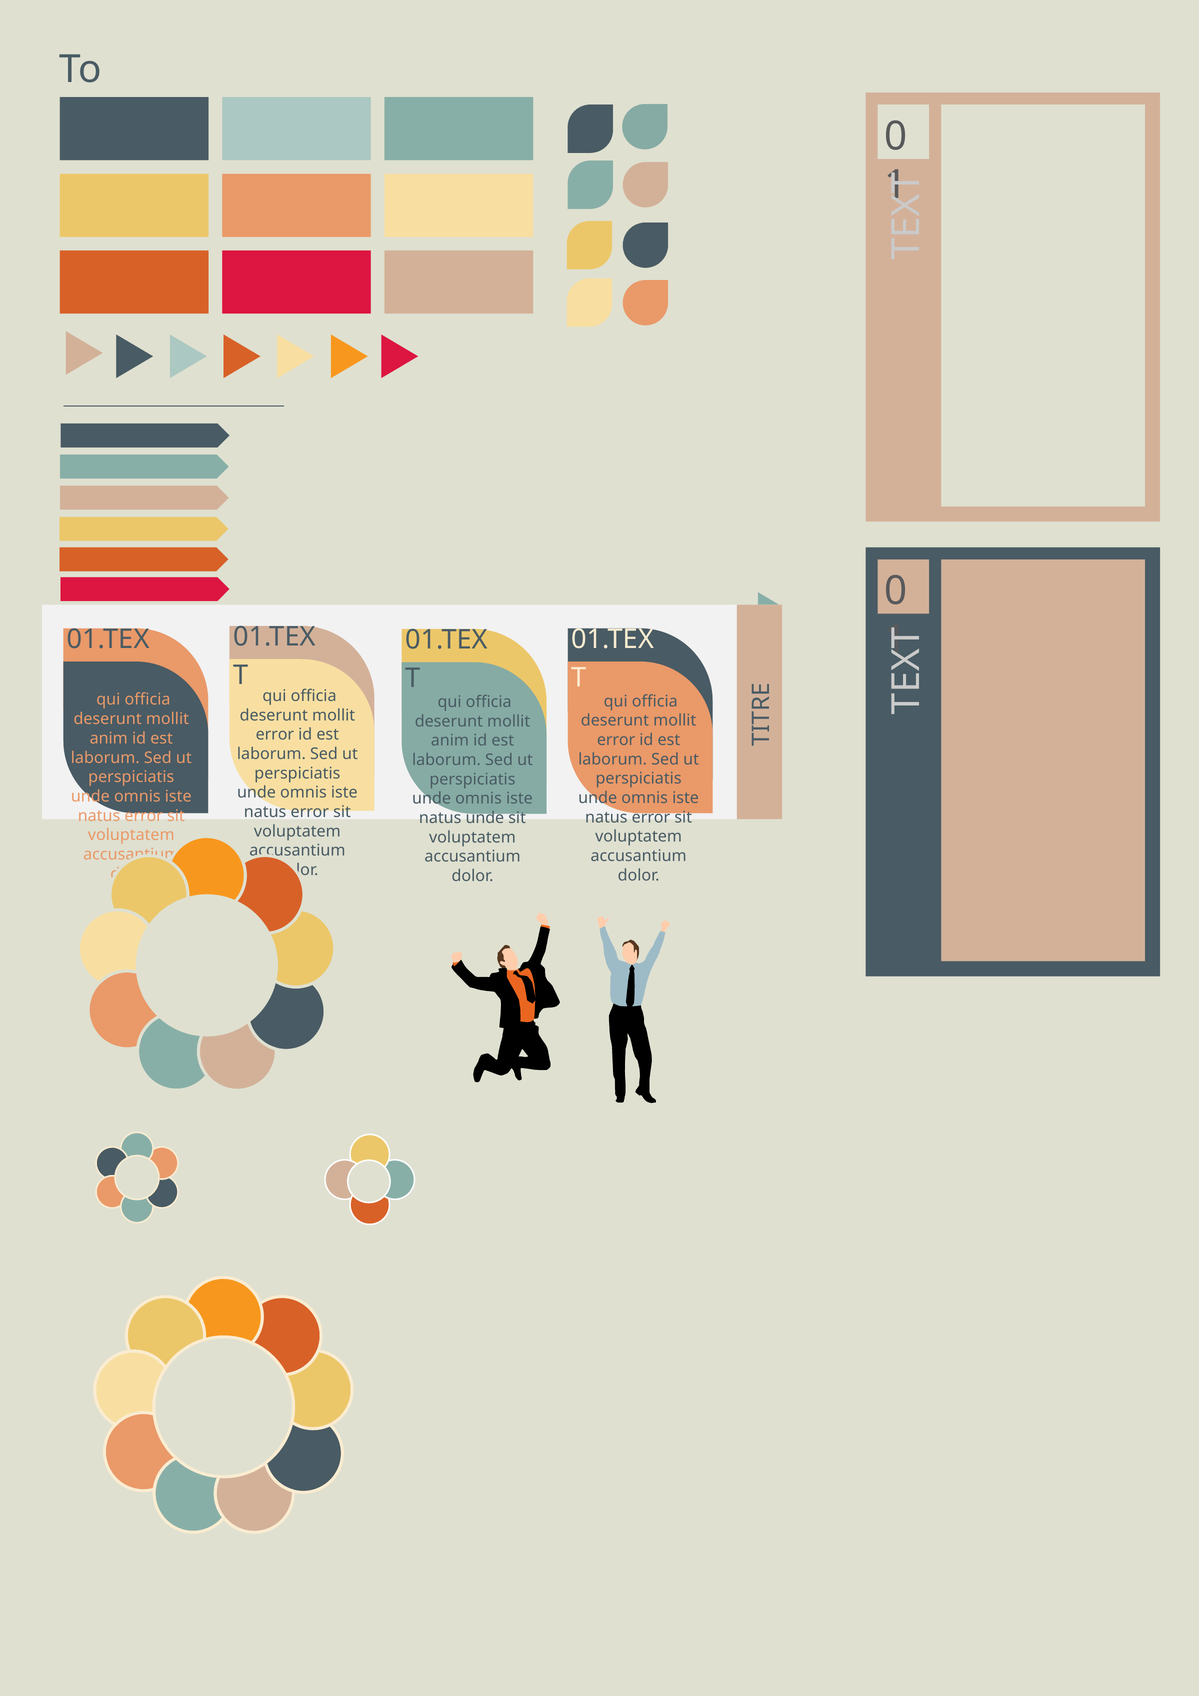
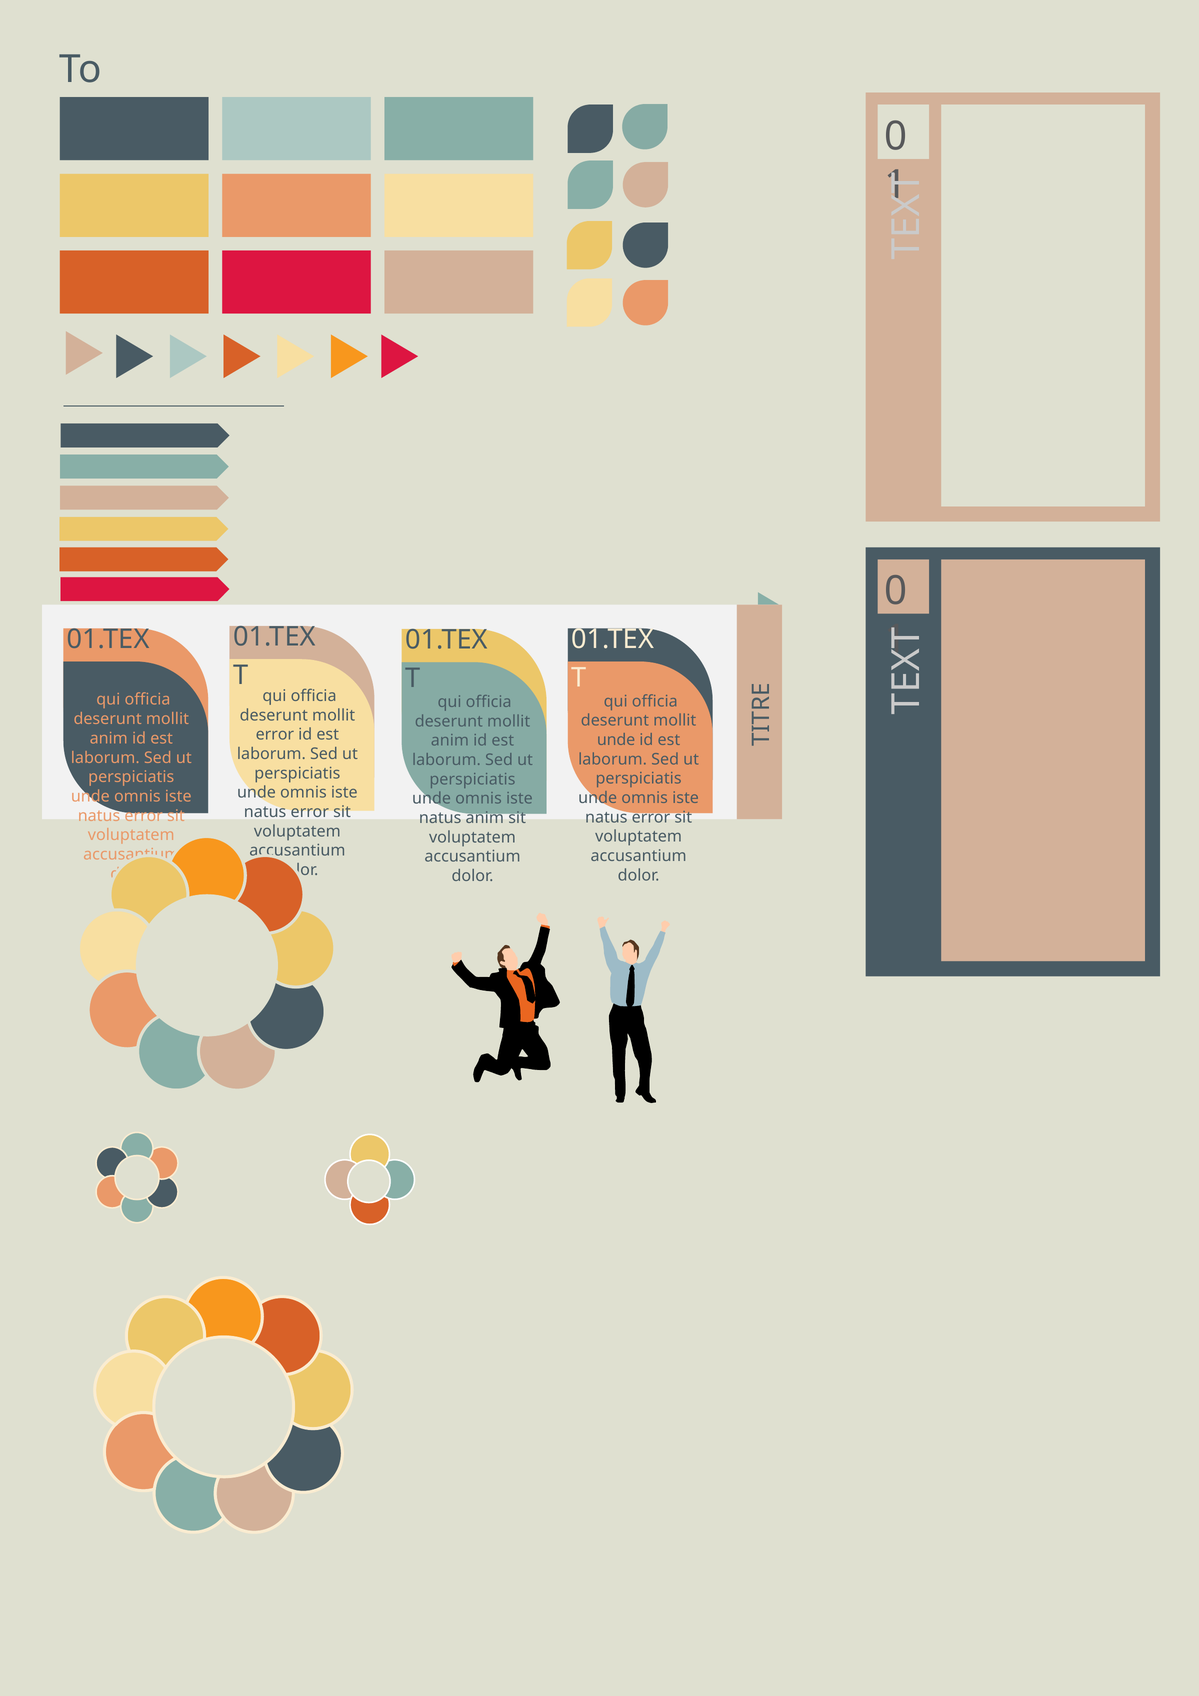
error: error -> unde (616, 740)
natus unde: unde -> anim (485, 818)
